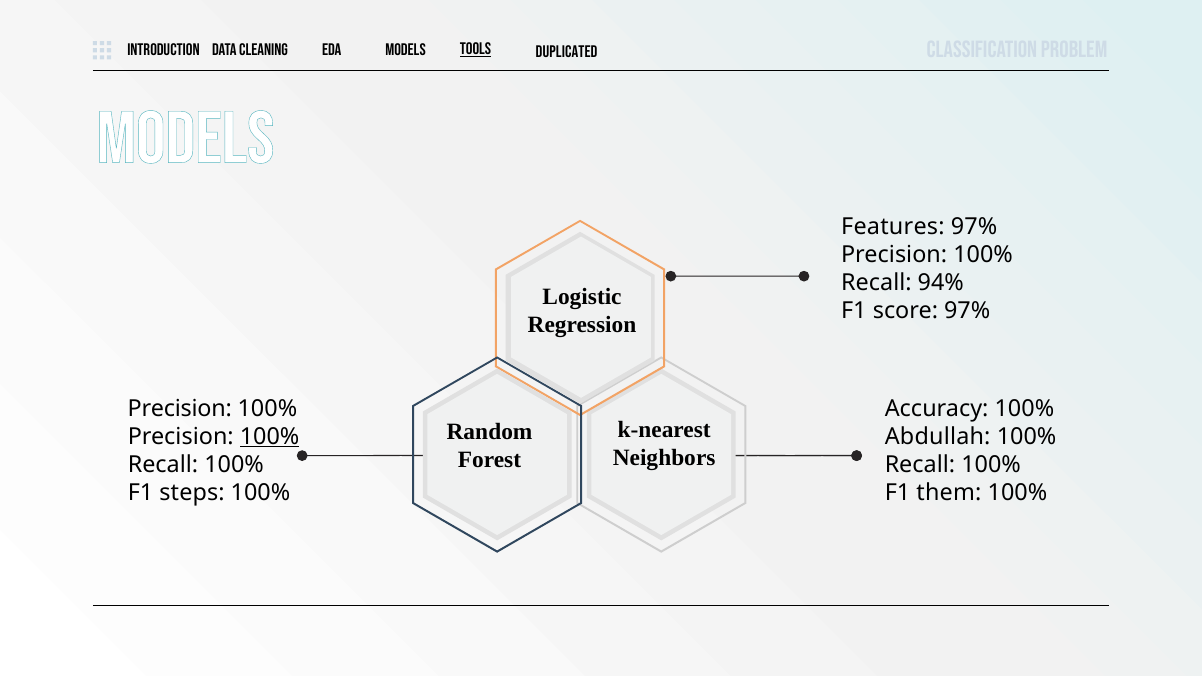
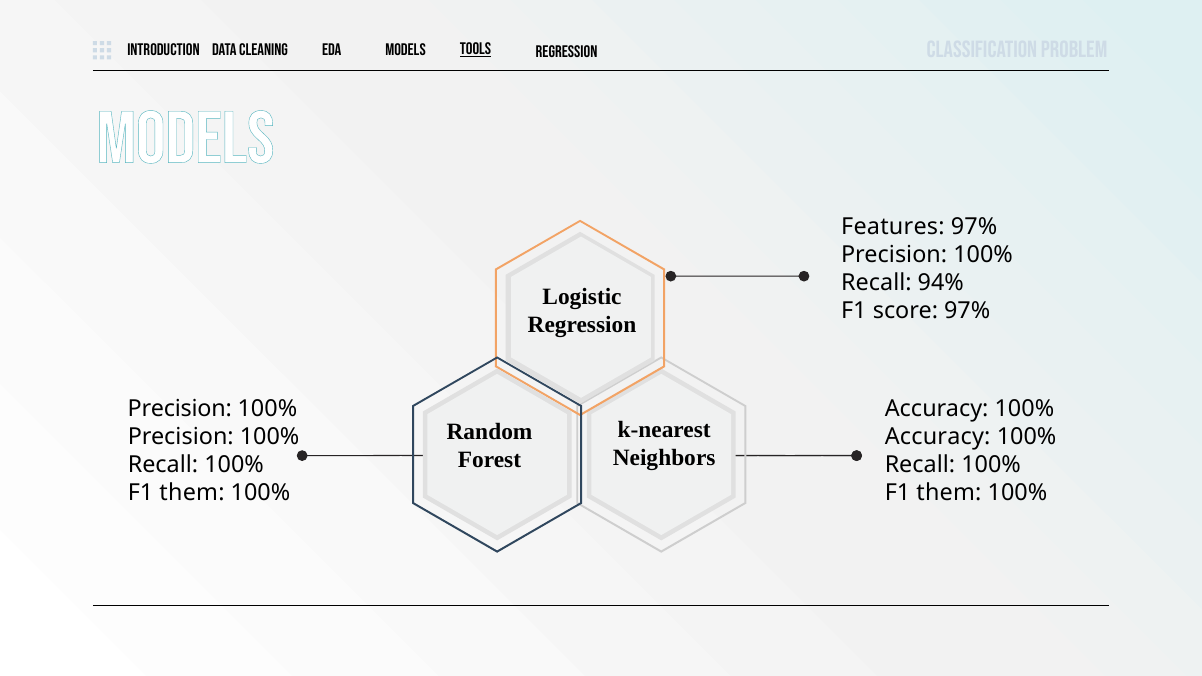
Models Duplicated: Duplicated -> Regression (567, 52)
100% underline: present -> none (270, 437)
Abdullah: Abdullah -> Accuracy (938, 437)
steps: steps -> them (192, 493)
